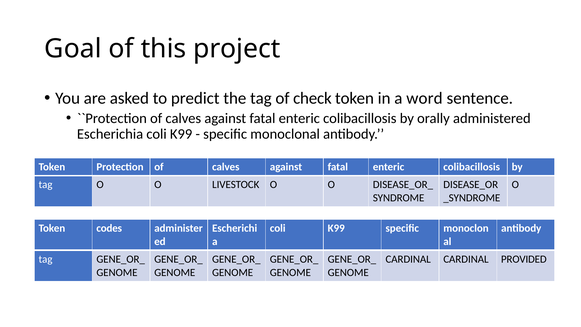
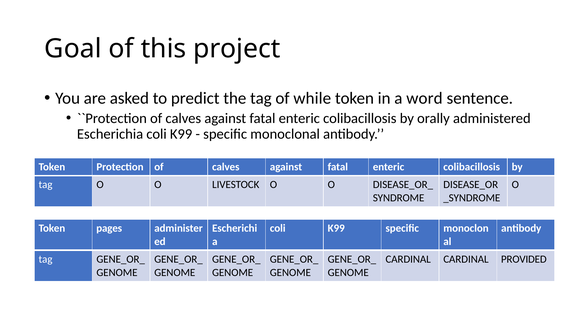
check: check -> while (312, 98)
codes: codes -> pages (109, 228)
